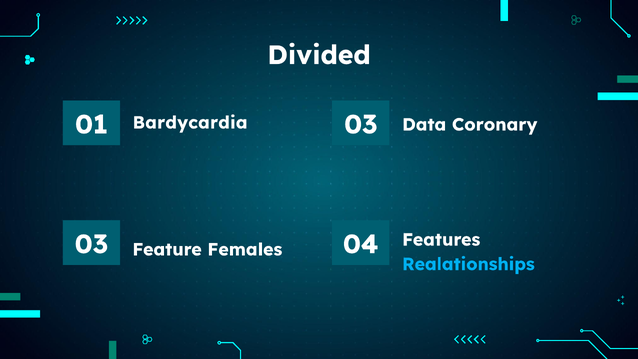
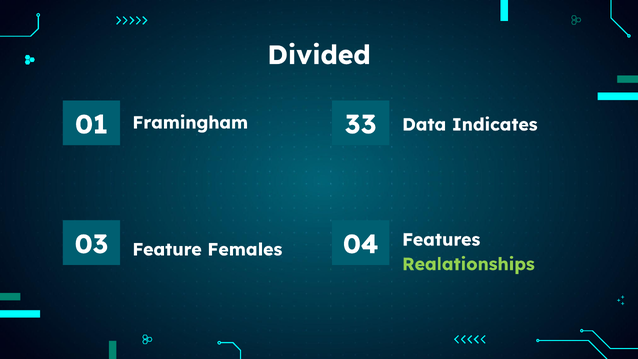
01 03: 03 -> 33 (361, 125)
Bardycardia: Bardycardia -> Framingham (190, 123)
Coronary: Coronary -> Indicates (495, 125)
Realationships colour: light blue -> light green (468, 264)
